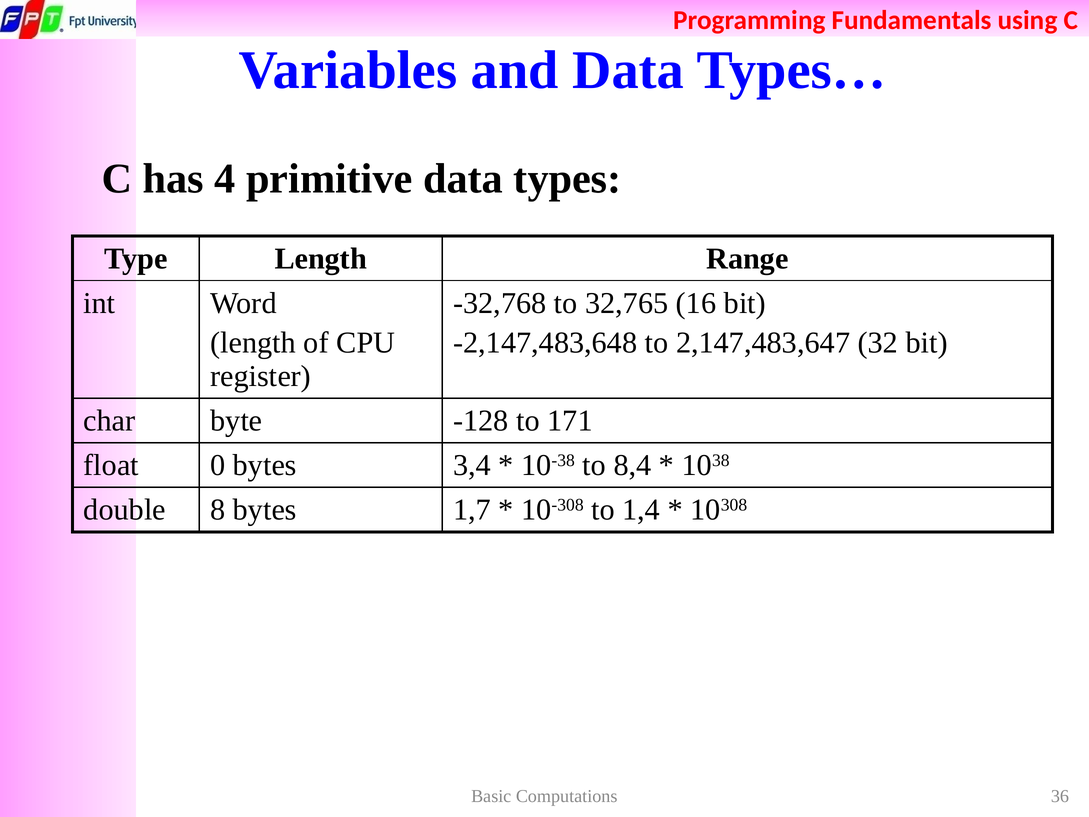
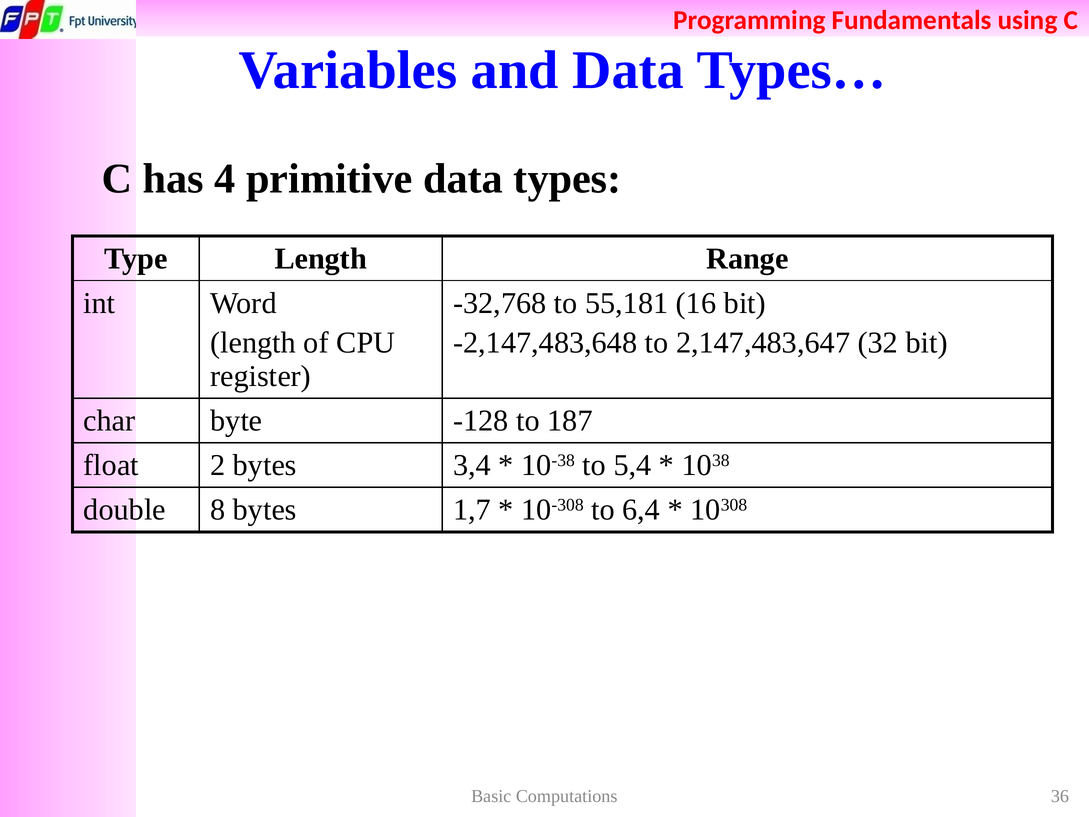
32,765: 32,765 -> 55,181 (627, 303)
171: 171 -> 187 (570, 421)
0: 0 -> 2 (218, 465)
8,4: 8,4 -> 5,4 (632, 465)
1,4: 1,4 -> 6,4 (641, 510)
